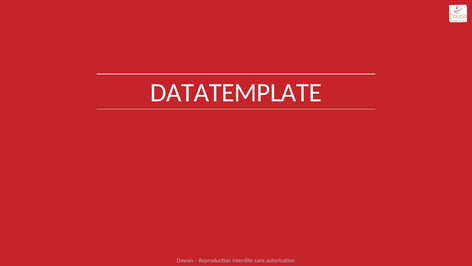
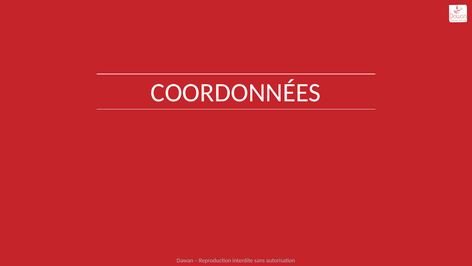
DATATEMPLATE: DATATEMPLATE -> COORDONNÉES (236, 92)
